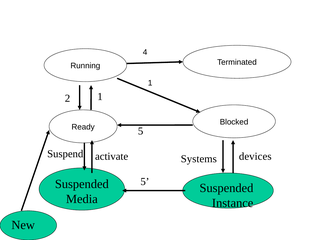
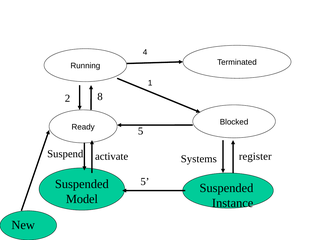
2 1: 1 -> 8 (100, 97)
devices: devices -> register (255, 156)
Media: Media -> Model (82, 199)
